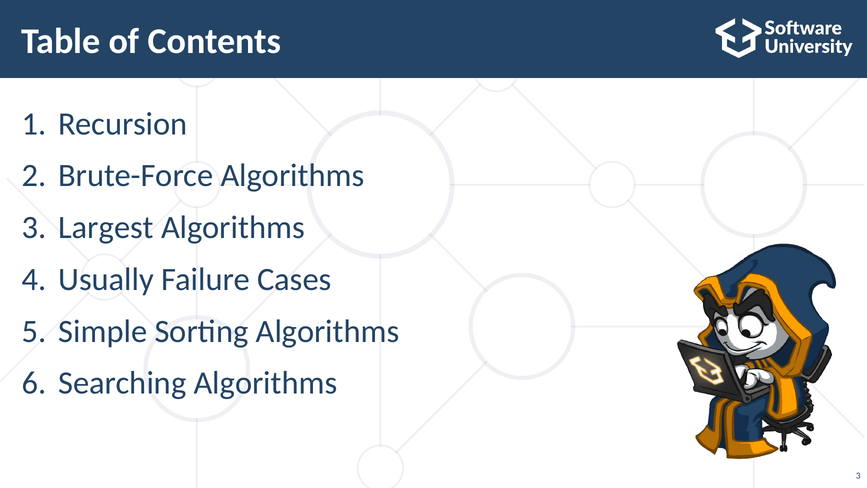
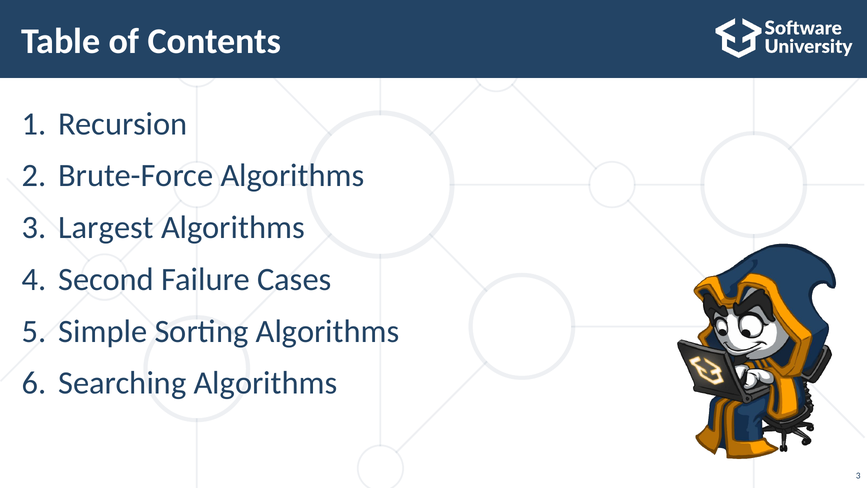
Usually: Usually -> Second (106, 279)
